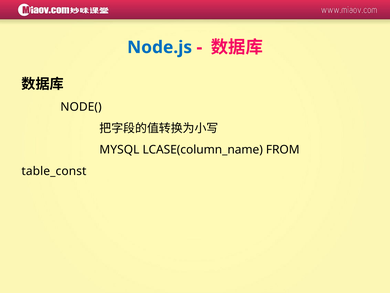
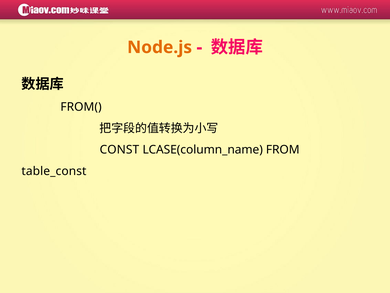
Node.js colour: blue -> orange (160, 47)
NODE(: NODE( -> FROM( (81, 107)
MYSQL: MYSQL -> CONST (119, 150)
